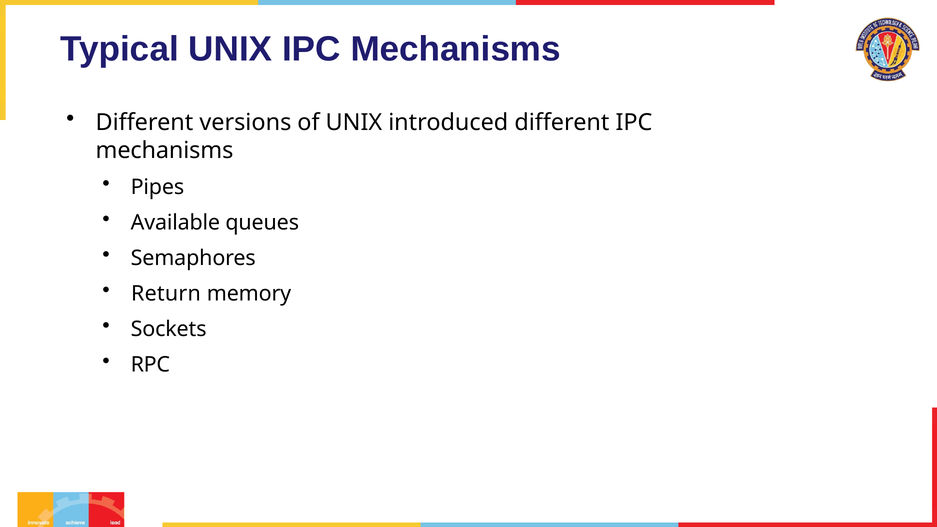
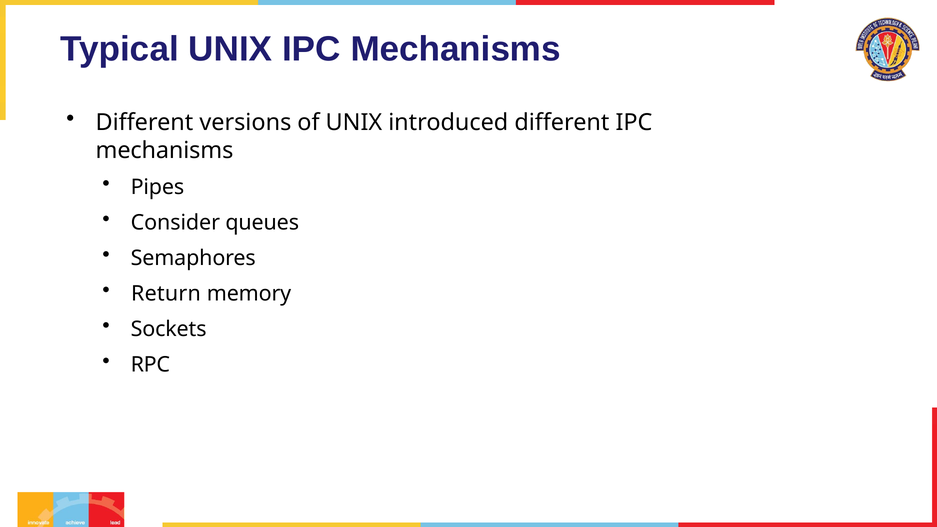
Available: Available -> Consider (175, 223)
